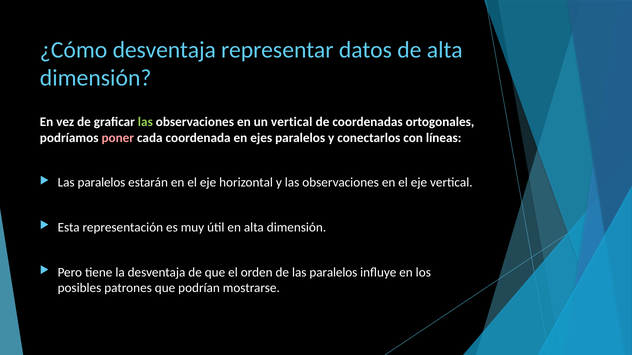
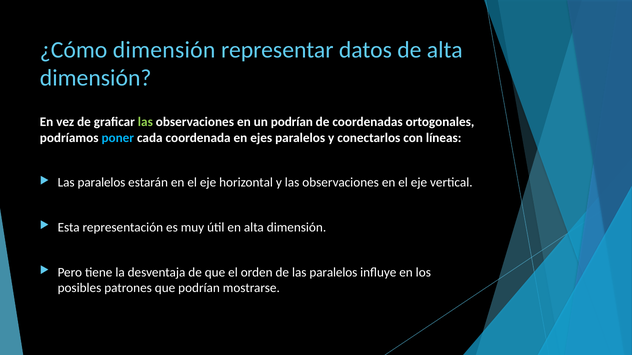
¿Cómo desventaja: desventaja -> dimensión (164, 50)
un vertical: vertical -> podrían (292, 122)
poner colour: pink -> light blue (118, 138)
